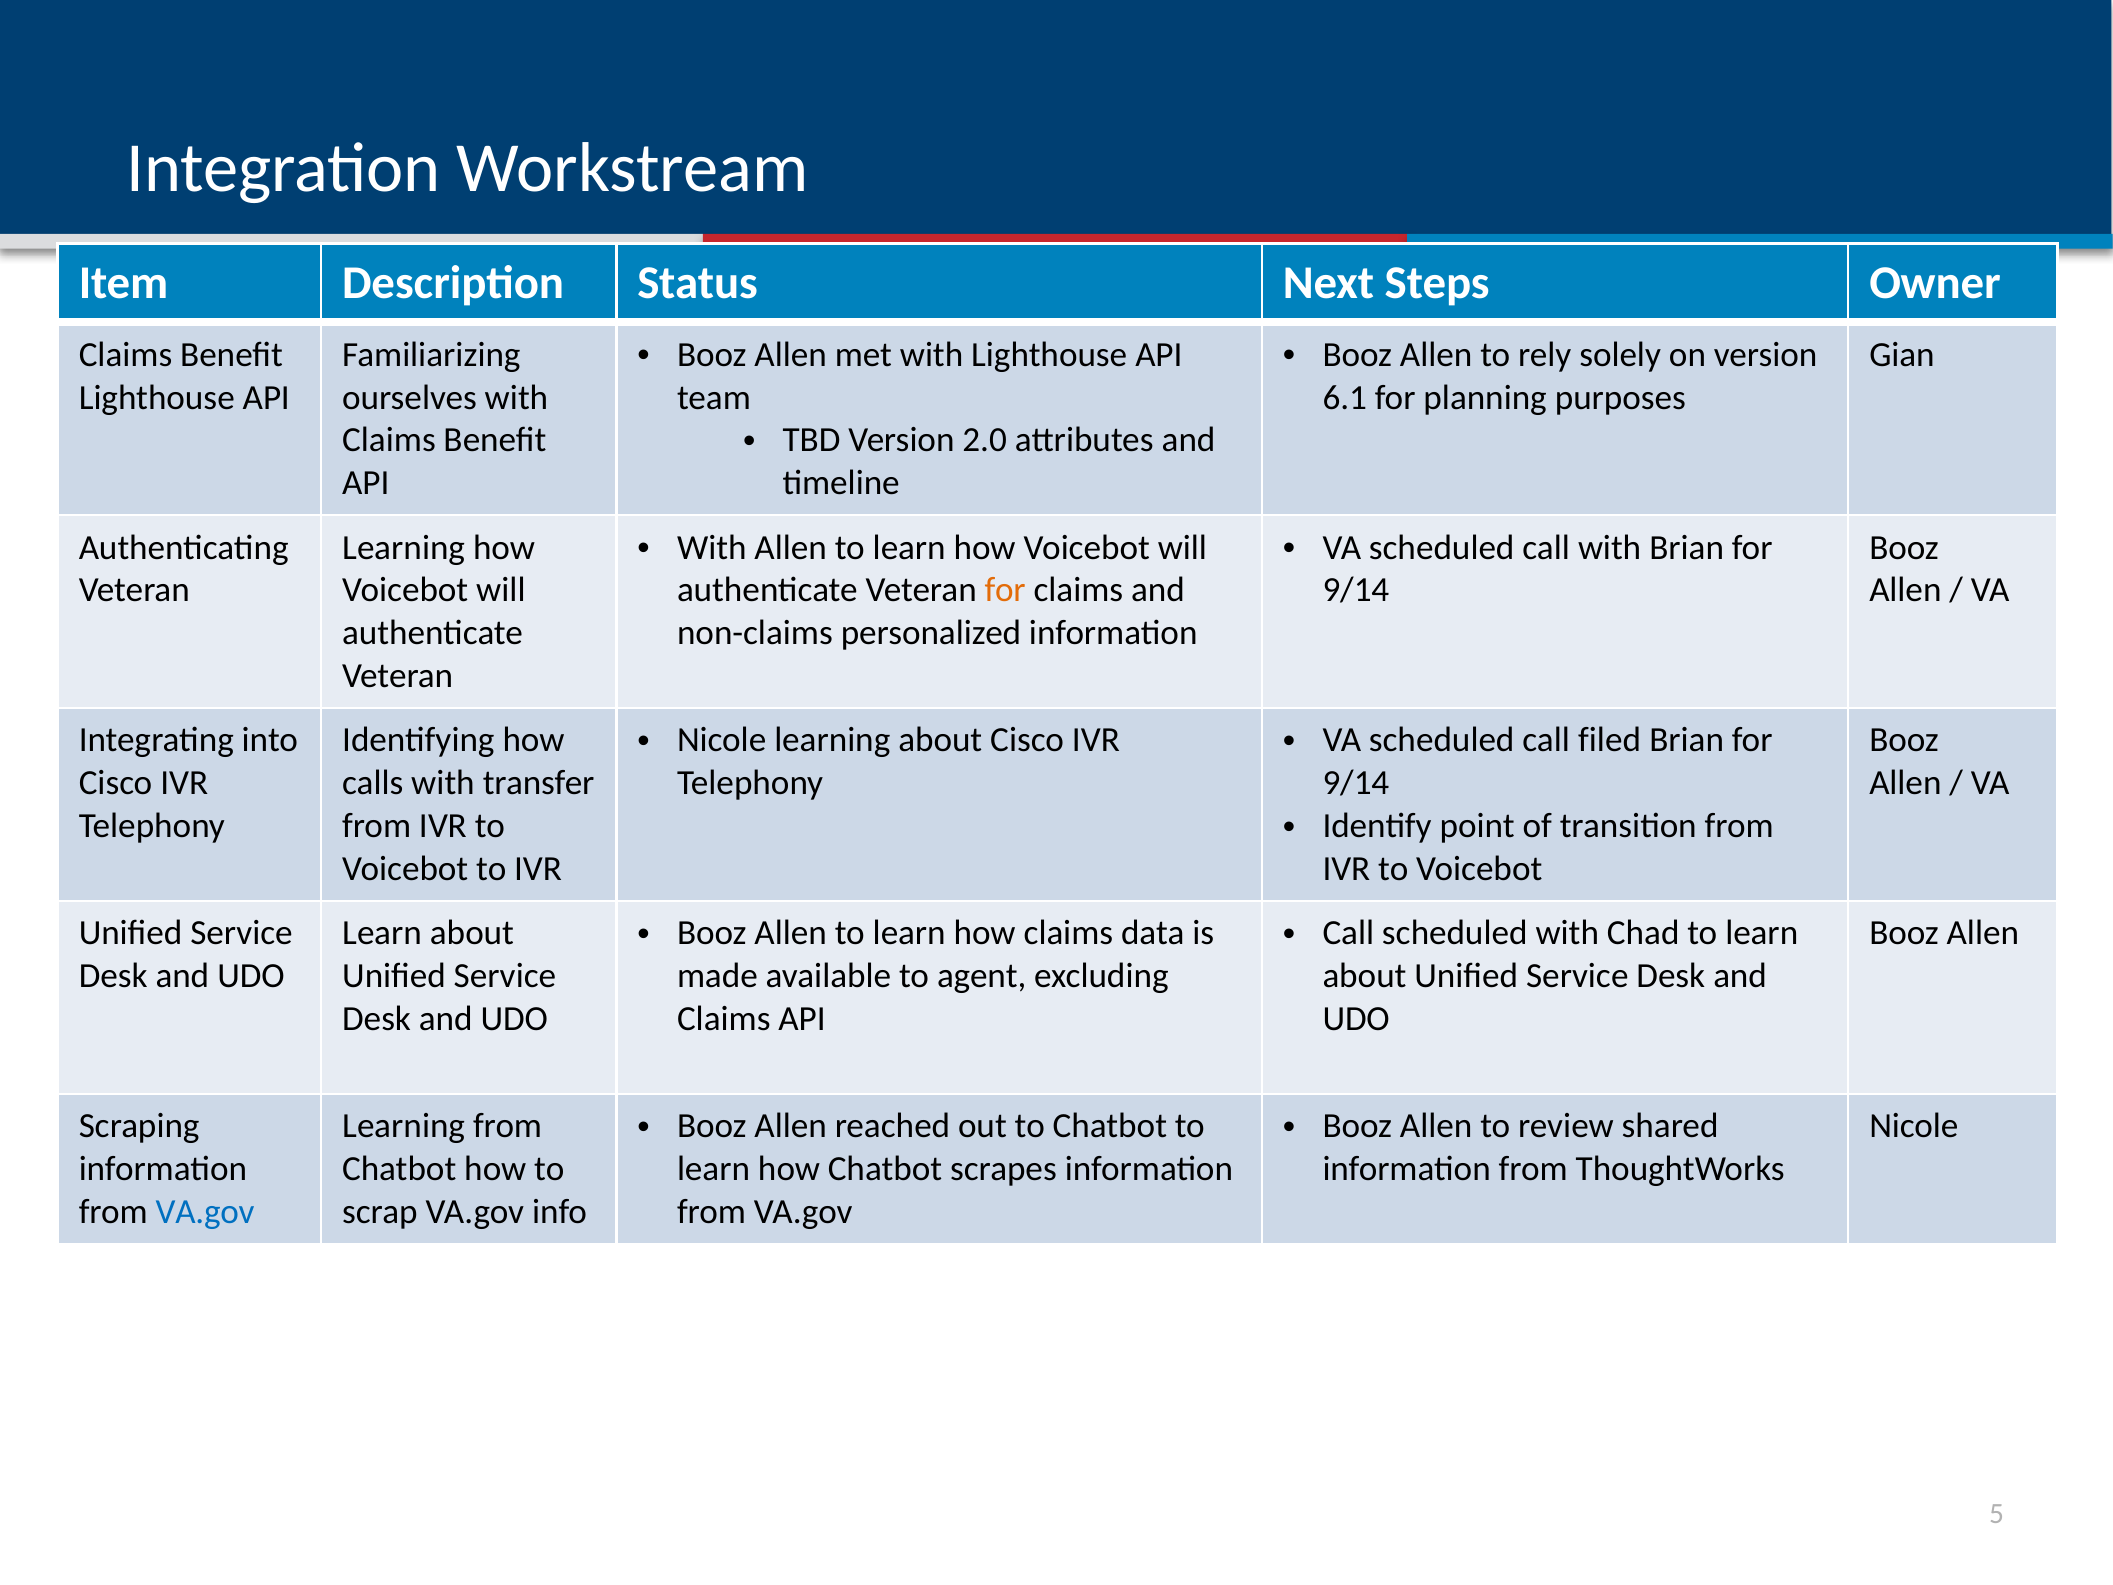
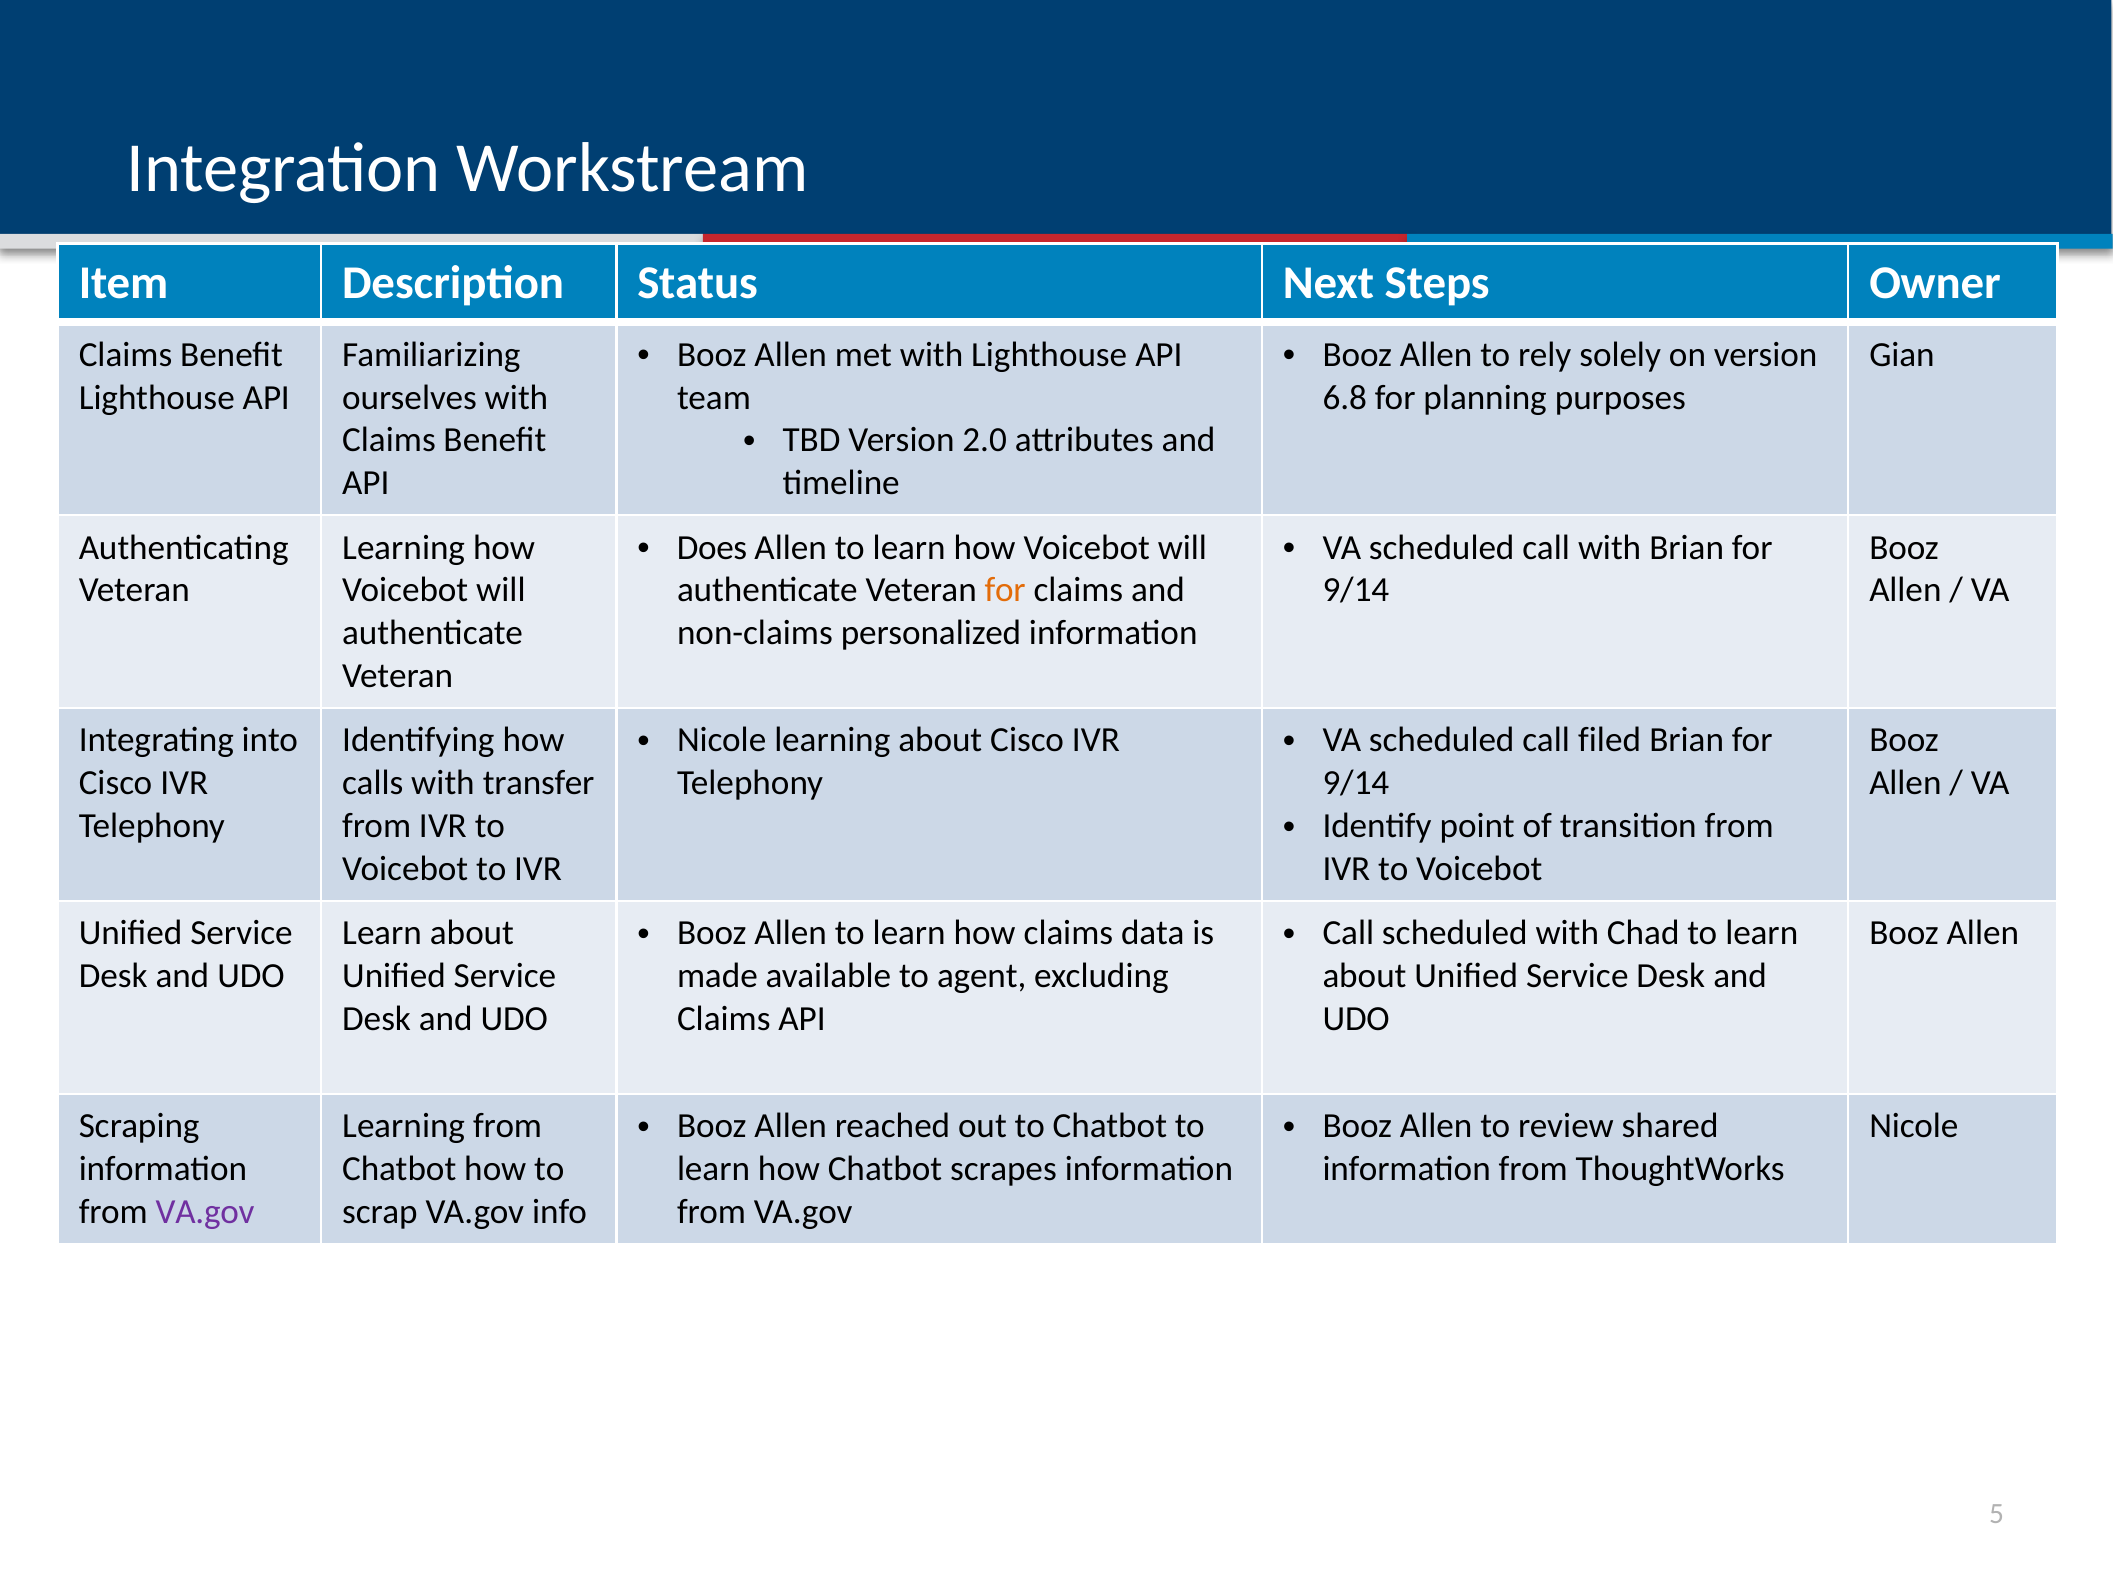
6.1: 6.1 -> 6.8 (1345, 397)
With: With -> Does (712, 547)
VA.gov colour: blue -> purple (205, 1212)
